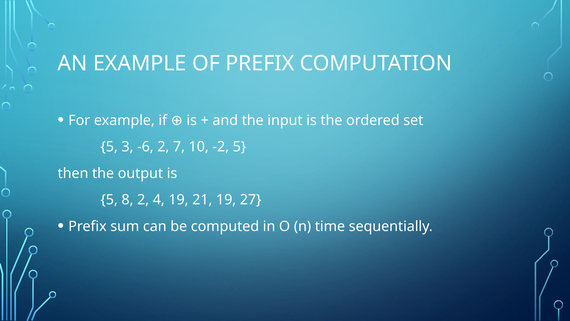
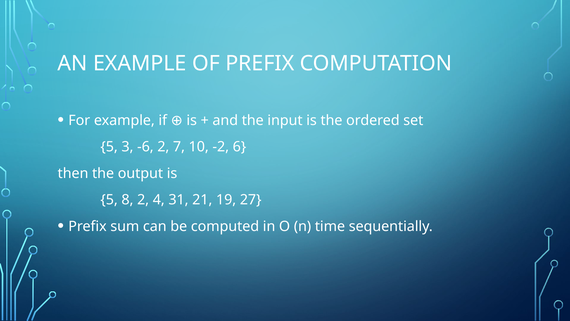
-2 5: 5 -> 6 (240, 147)
4 19: 19 -> 31 (178, 200)
